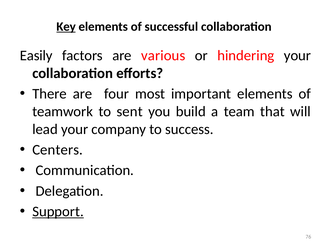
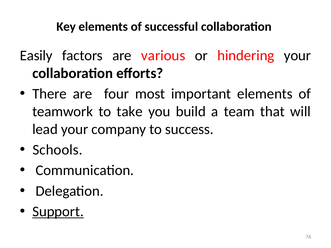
Key underline: present -> none (66, 27)
sent: sent -> take (130, 112)
Centers: Centers -> Schools (58, 150)
